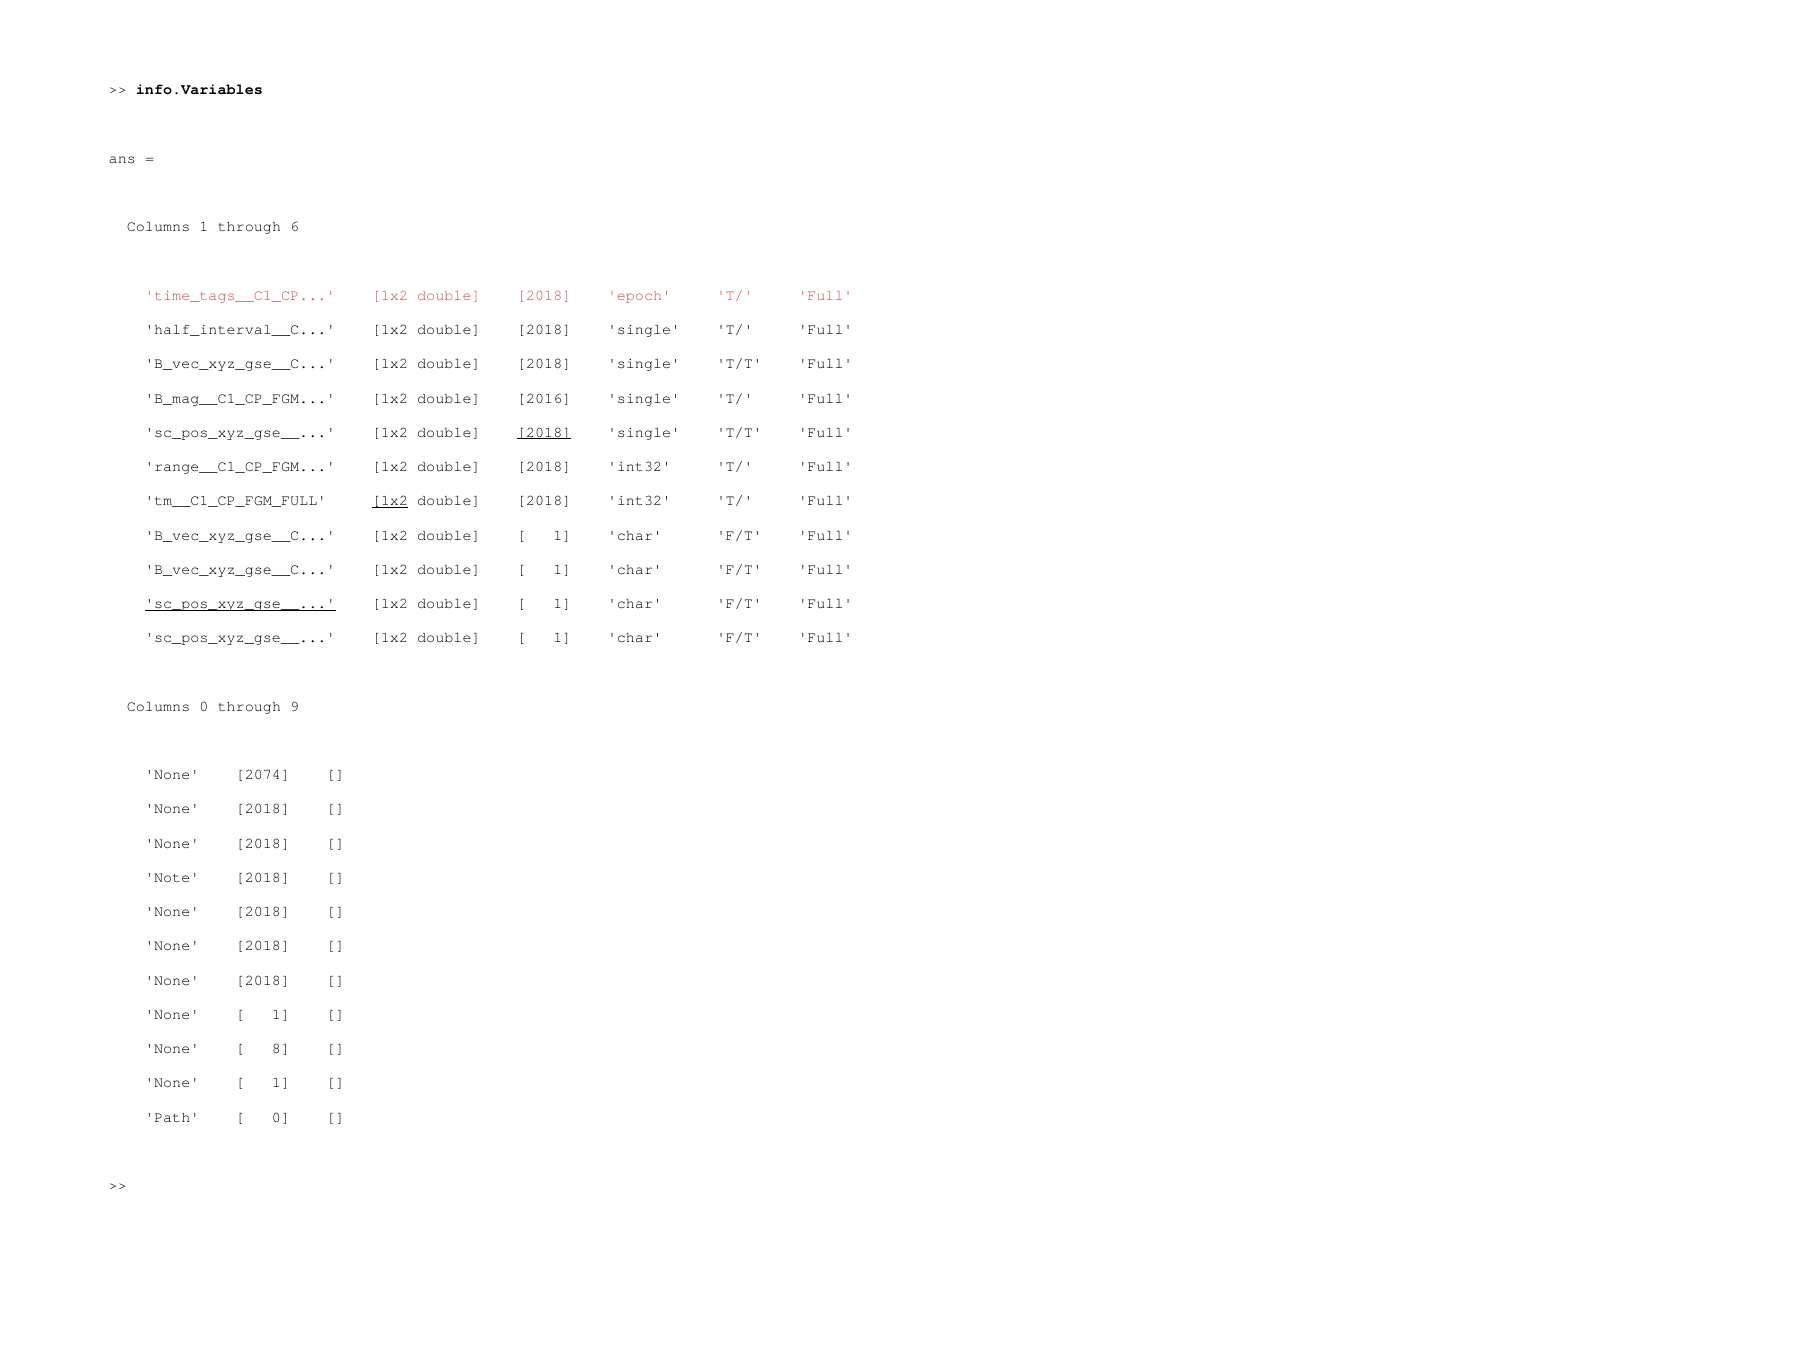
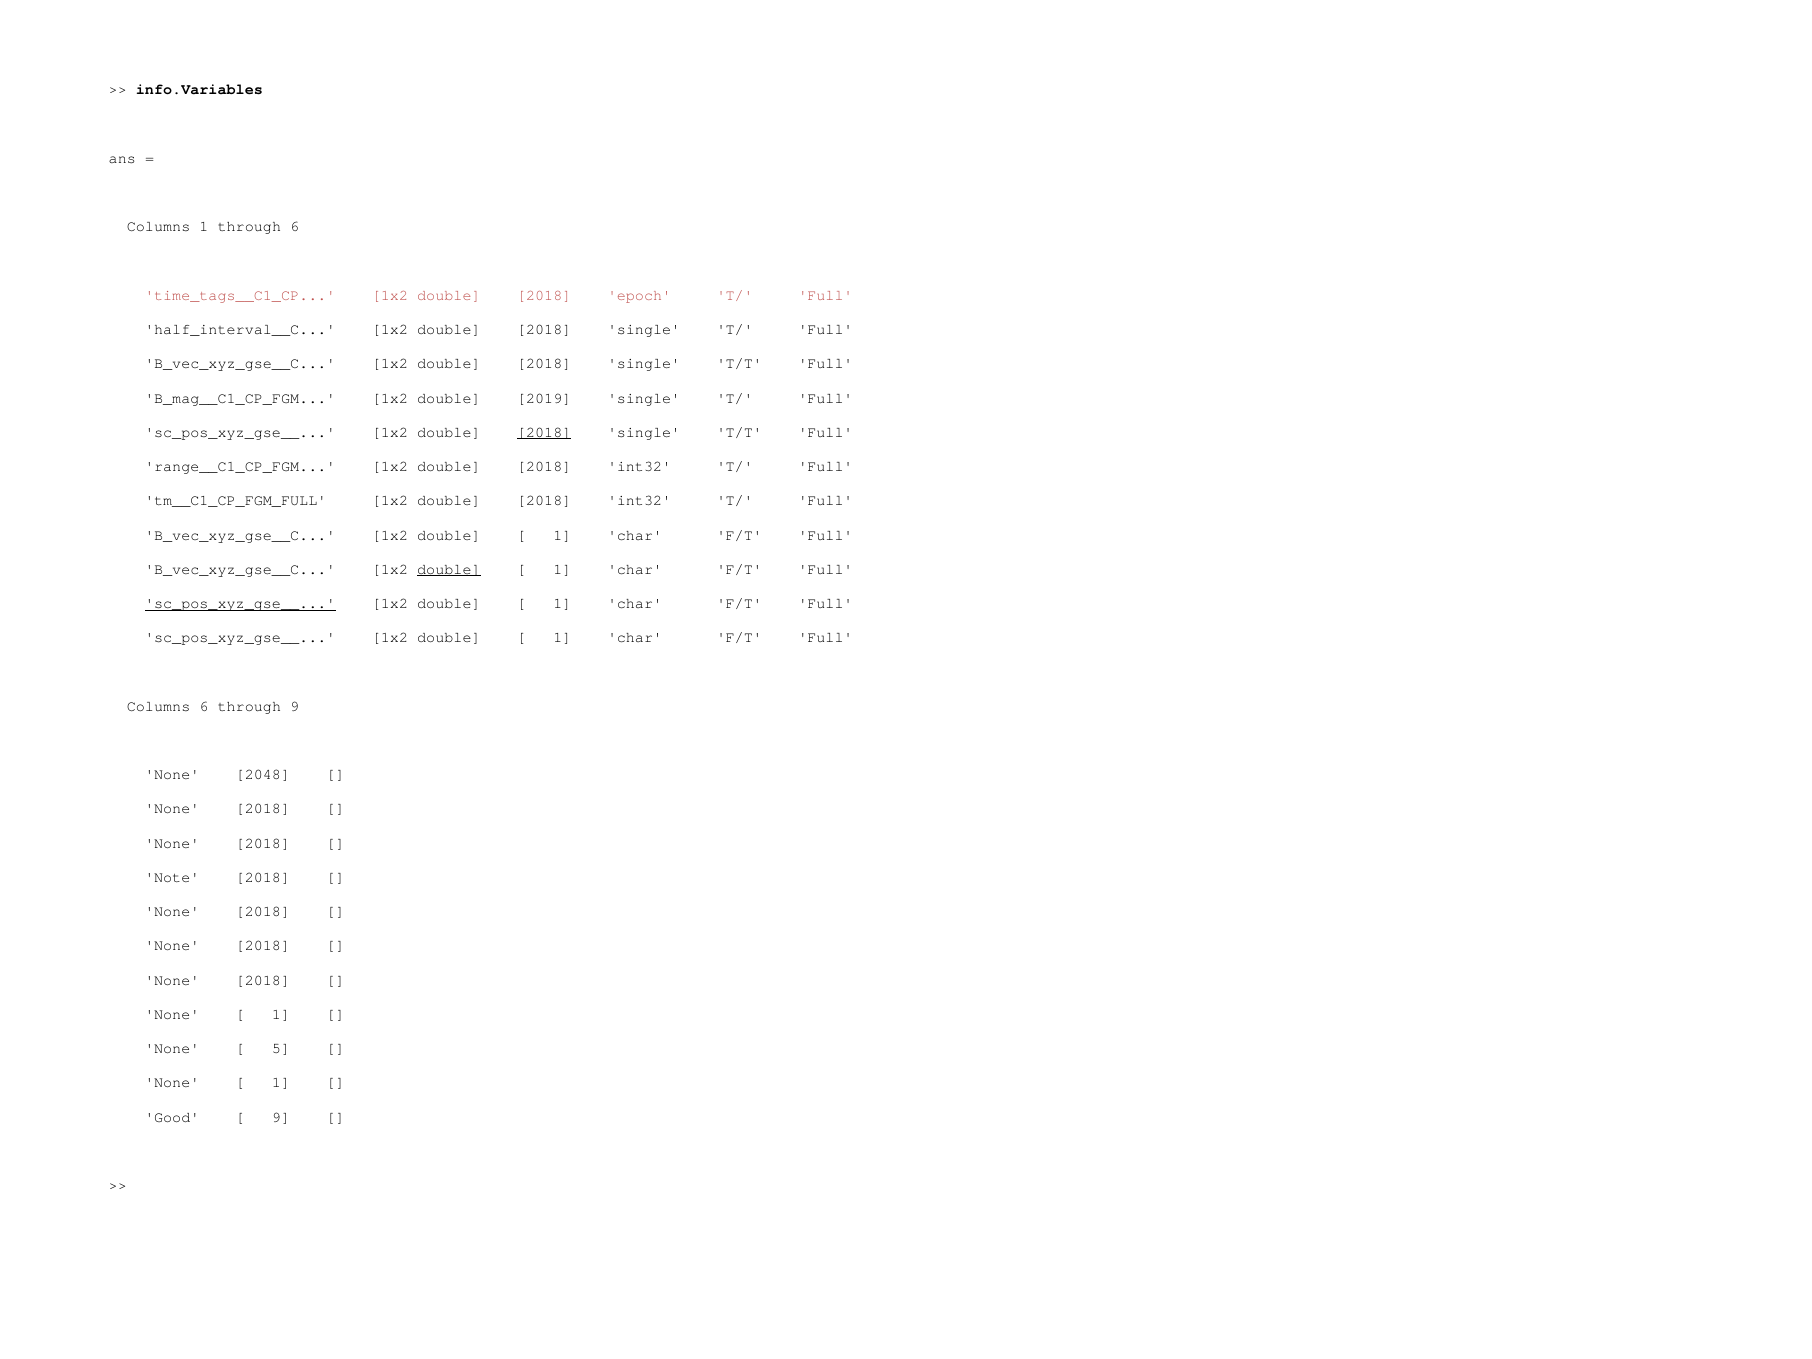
2016: 2016 -> 2019 (544, 398)
1x2 underline: present -> none (390, 501)
double underline: none -> present (449, 569)
Columns 0: 0 -> 6 (204, 706)
2074: 2074 -> 2048 (263, 775)
8: 8 -> 5 (281, 1049)
Path: Path -> Good (172, 1117)
0: 0 -> 9 (281, 1117)
